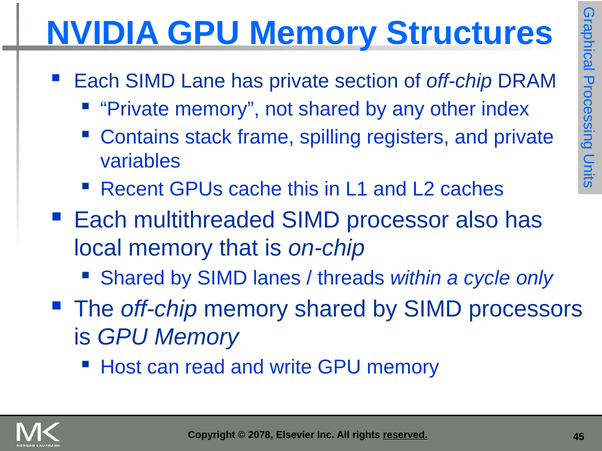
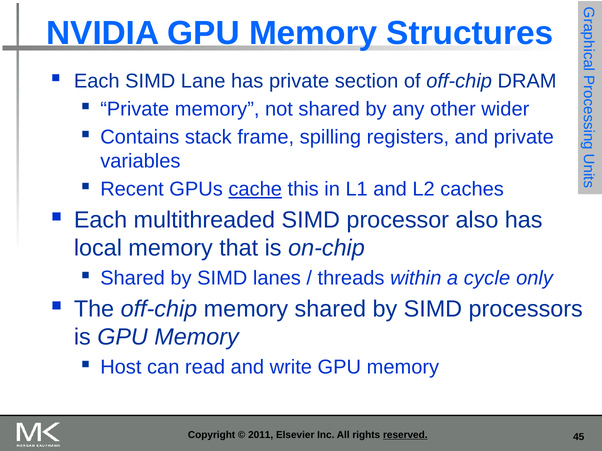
index: index -> wider (505, 109)
cache underline: none -> present (255, 189)
2078: 2078 -> 2011 (261, 435)
